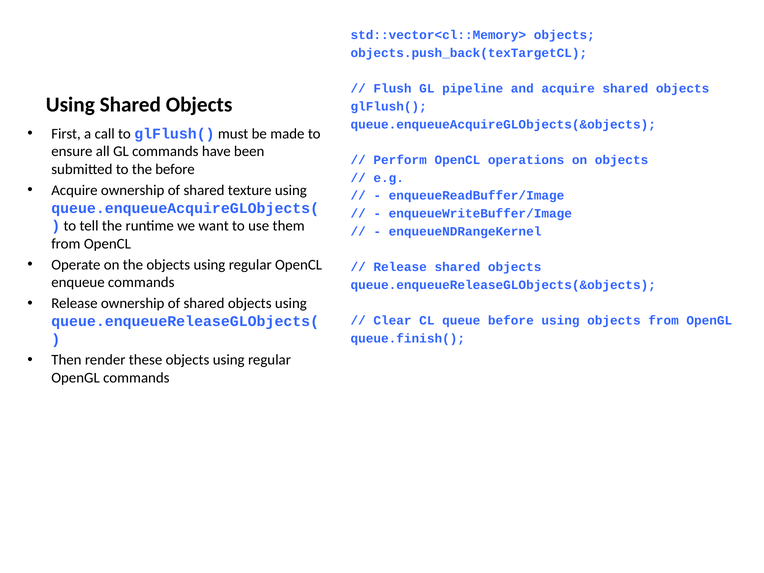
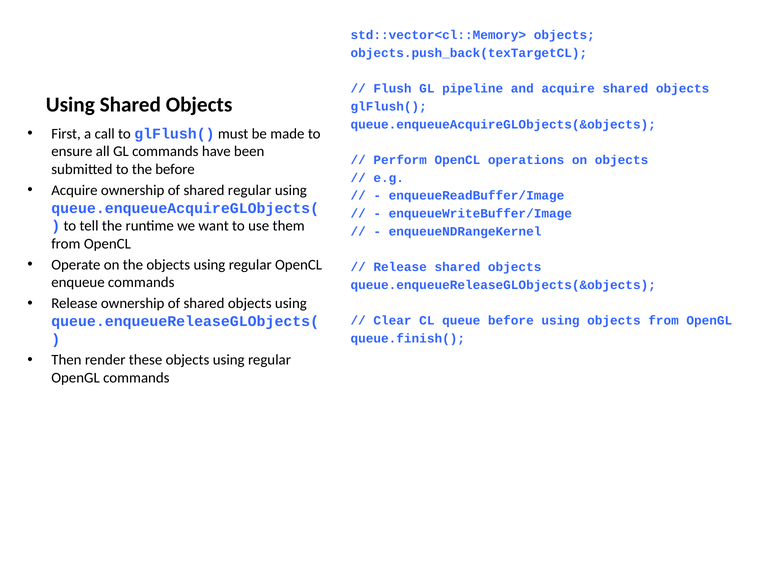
shared texture: texture -> regular (250, 190)
